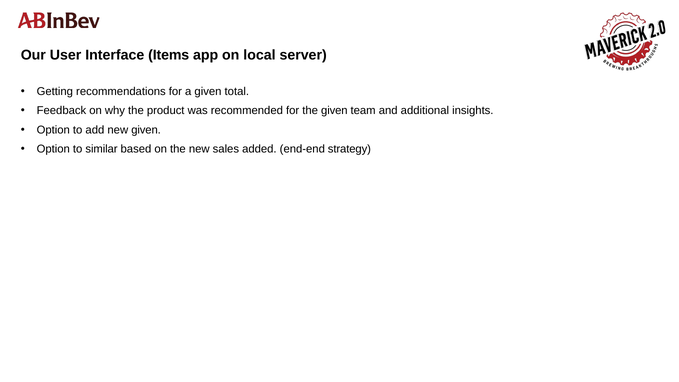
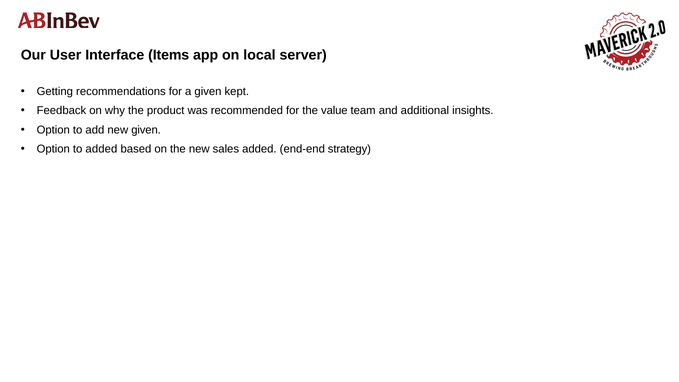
total: total -> kept (237, 91)
the given: given -> value (334, 111)
to similar: similar -> added (101, 149)
